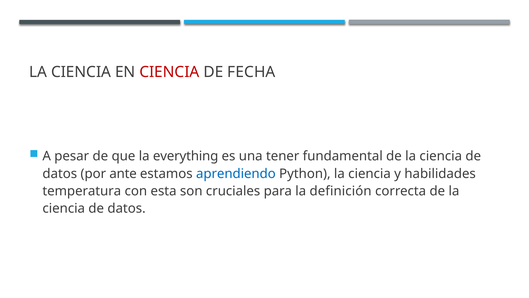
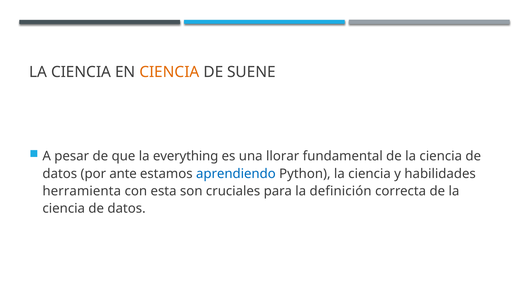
CIENCIA colour: red -> orange (169, 72)
FECHA: FECHA -> SUENE (251, 72)
tener: tener -> llorar (283, 156)
temperatura: temperatura -> herramienta (82, 191)
